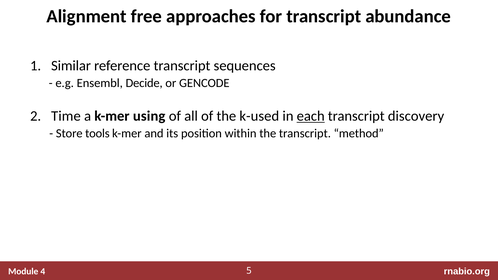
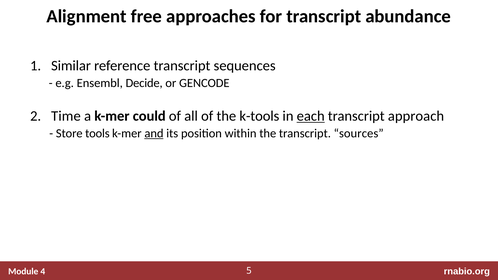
using: using -> could (149, 116)
k-used: k-used -> k-tools (259, 116)
discovery: discovery -> approach (416, 116)
and underline: none -> present (154, 133)
method: method -> sources (359, 133)
